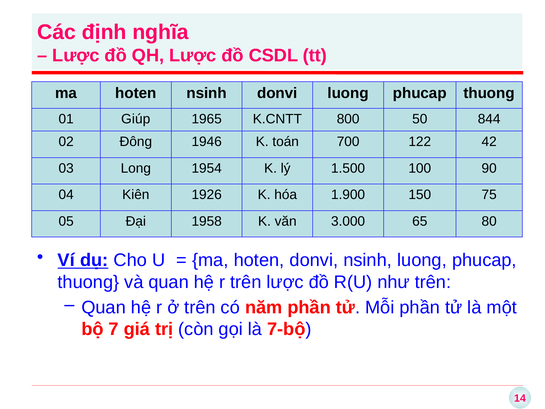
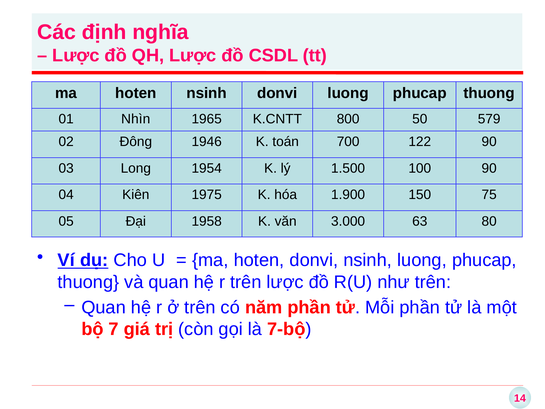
Giúp: Giúp -> Nhìn (136, 119)
844: 844 -> 579 (489, 119)
122 42: 42 -> 90 (489, 142)
1926: 1926 -> 1975 (207, 195)
65: 65 -> 63 (420, 221)
